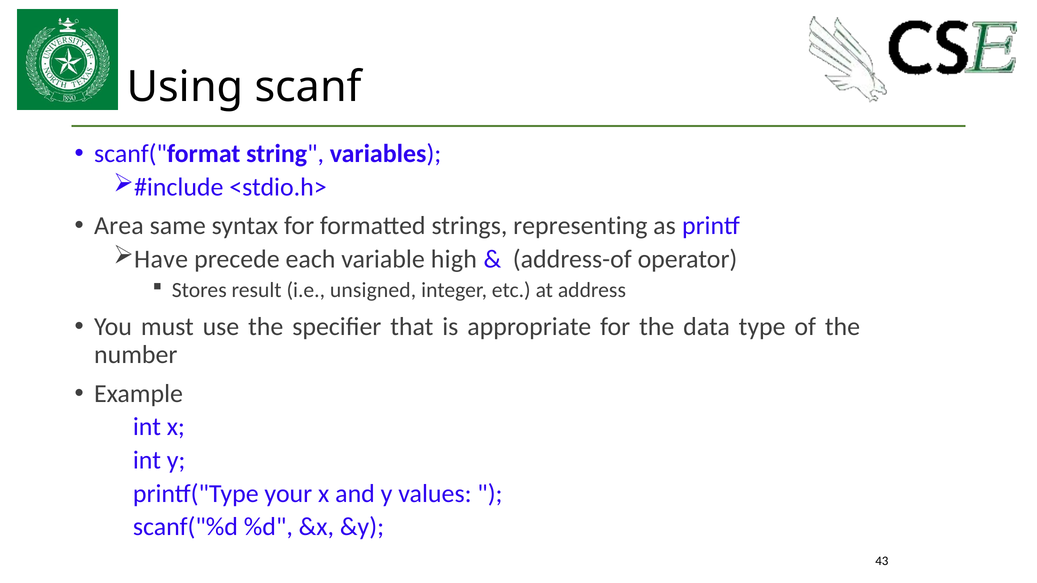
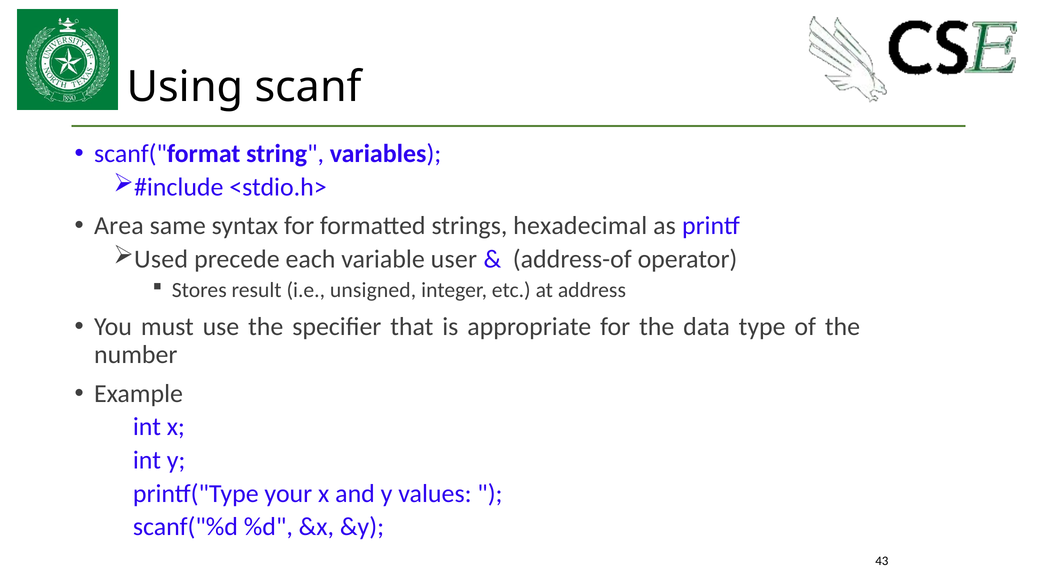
representing: representing -> hexadecimal (580, 226)
Have: Have -> Used (161, 259)
high: high -> user (454, 259)
